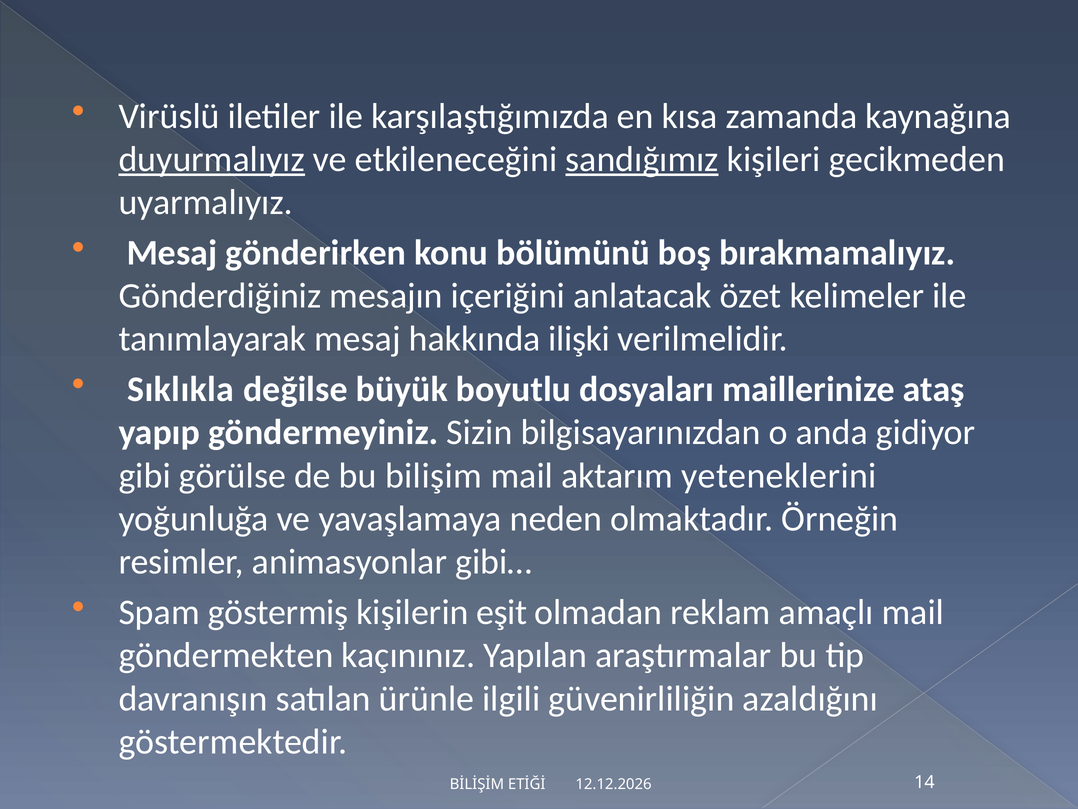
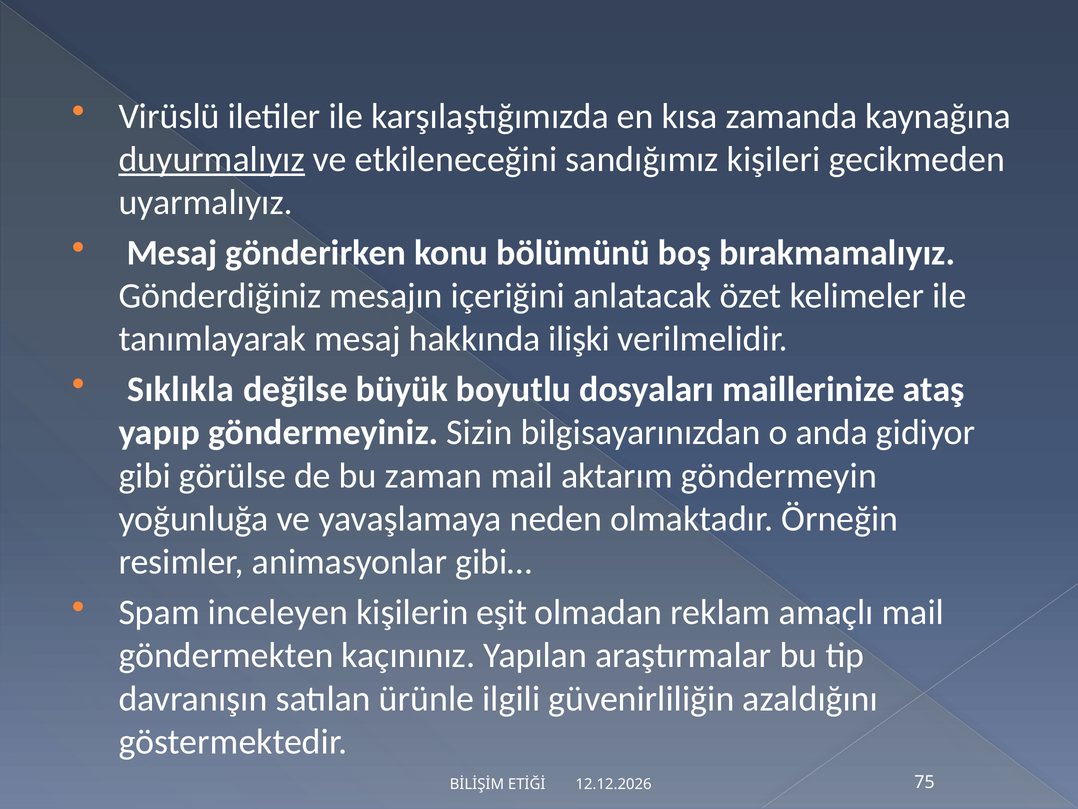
sandığımız underline: present -> none (642, 159)
bilişim: bilişim -> zaman (434, 475)
yeteneklerini: yeteneklerini -> göndermeyin (779, 475)
göstermiş: göstermiş -> inceleyen (278, 612)
14: 14 -> 75 (924, 782)
